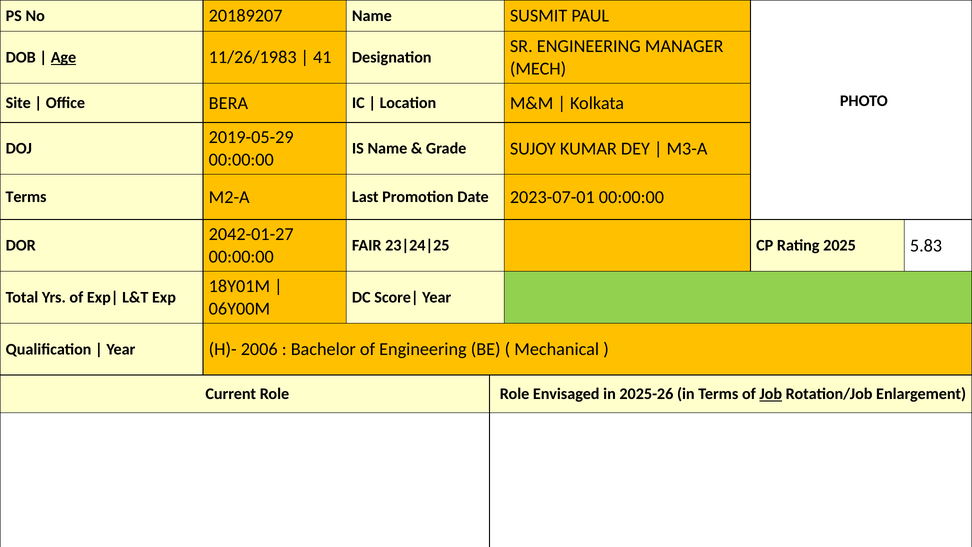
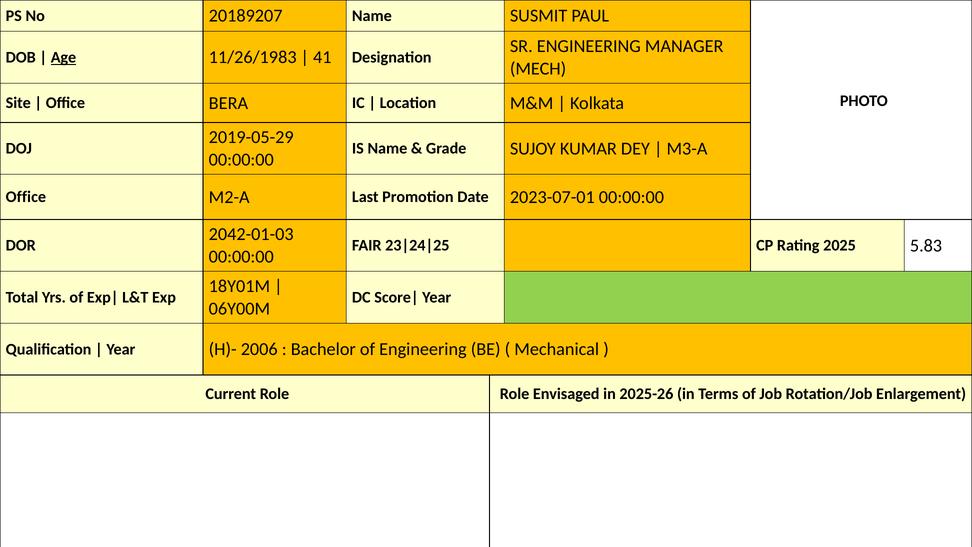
Terms: Terms -> Office (26, 197)
2042-01-27: 2042-01-27 -> 2042-01-03 (251, 234)
Job underline: present -> none (771, 394)
